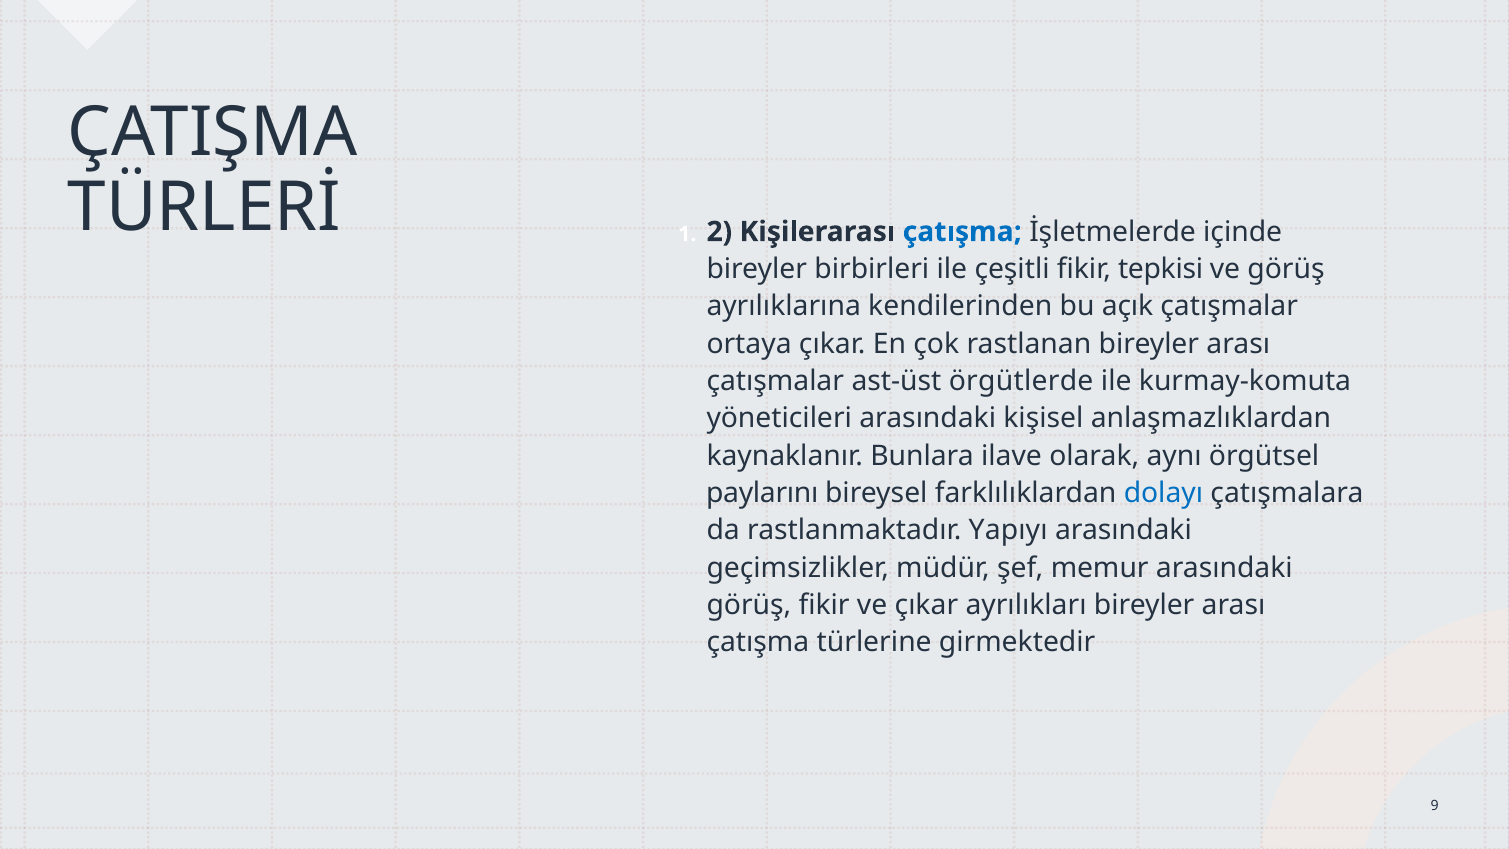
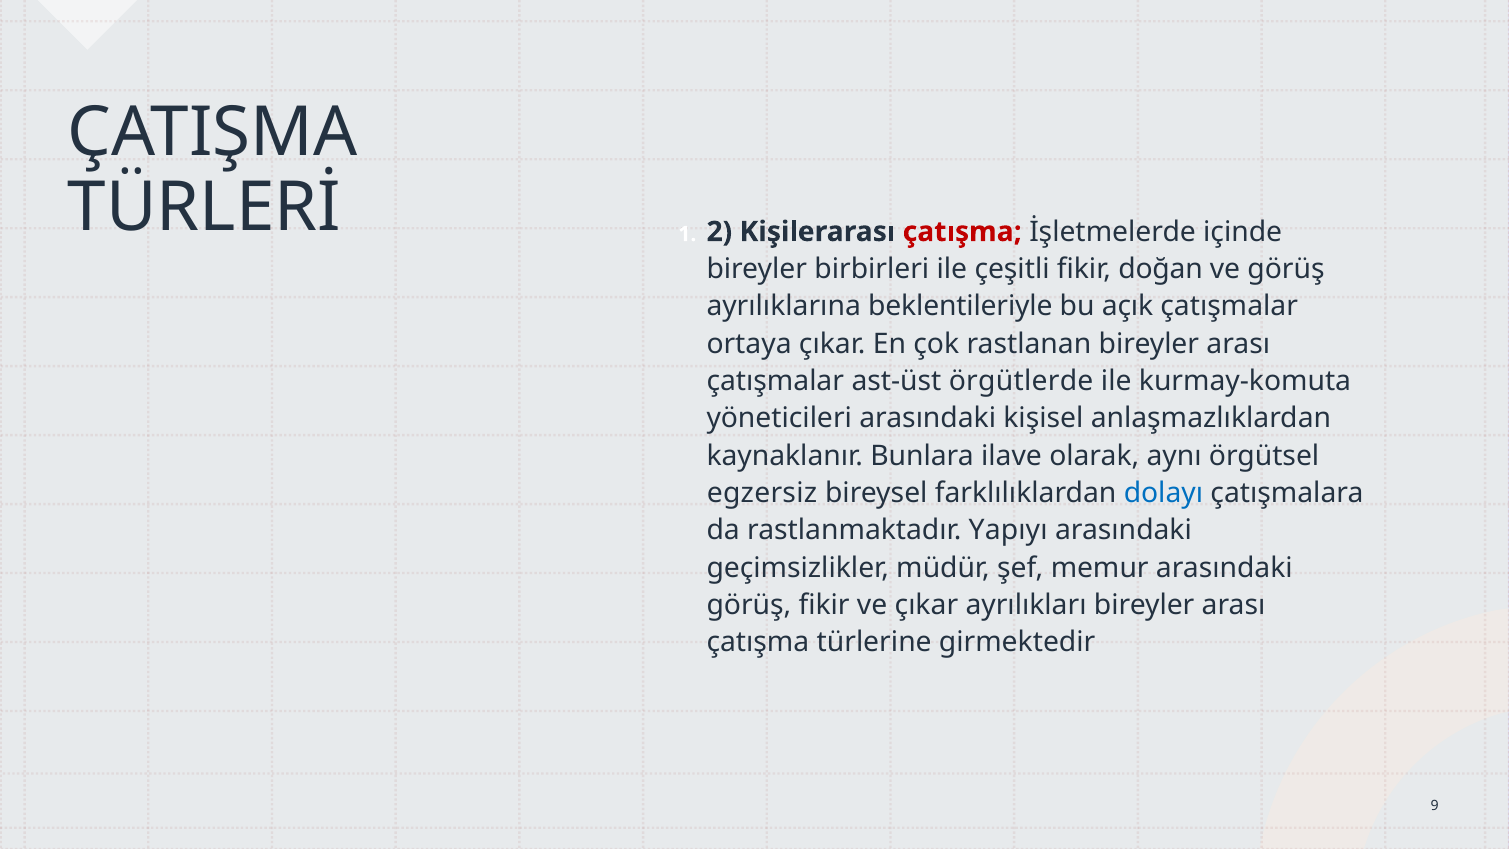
çatışma colour: blue -> red (962, 232)
tepkisi: tepkisi -> doğan (1161, 269)
kendilerinden: kendilerinden -> beklentileriyle (960, 306)
paylarını: paylarını -> egzersiz (762, 493)
